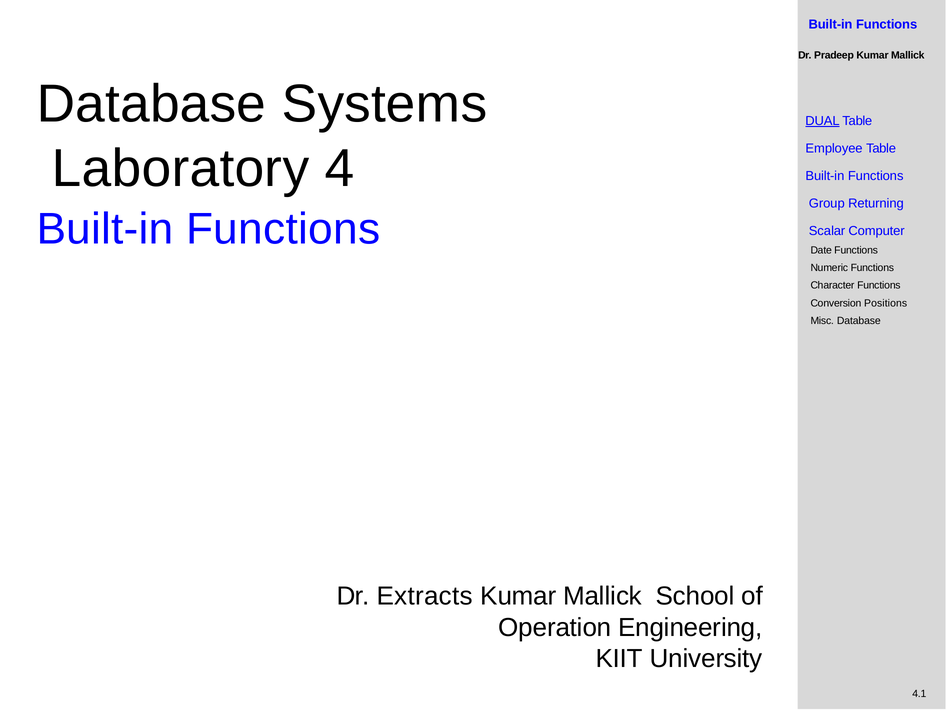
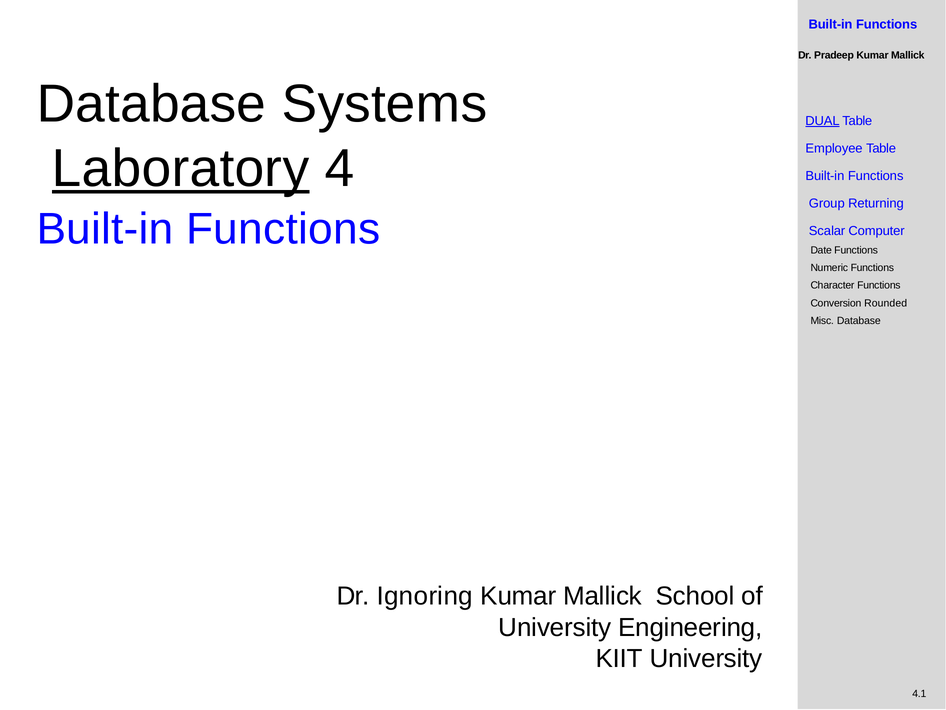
Laboratory underline: none -> present (181, 169)
Positions: Positions -> Rounded (886, 303)
Extracts: Extracts -> Ignoring (425, 596)
Operation: Operation -> University (555, 628)
